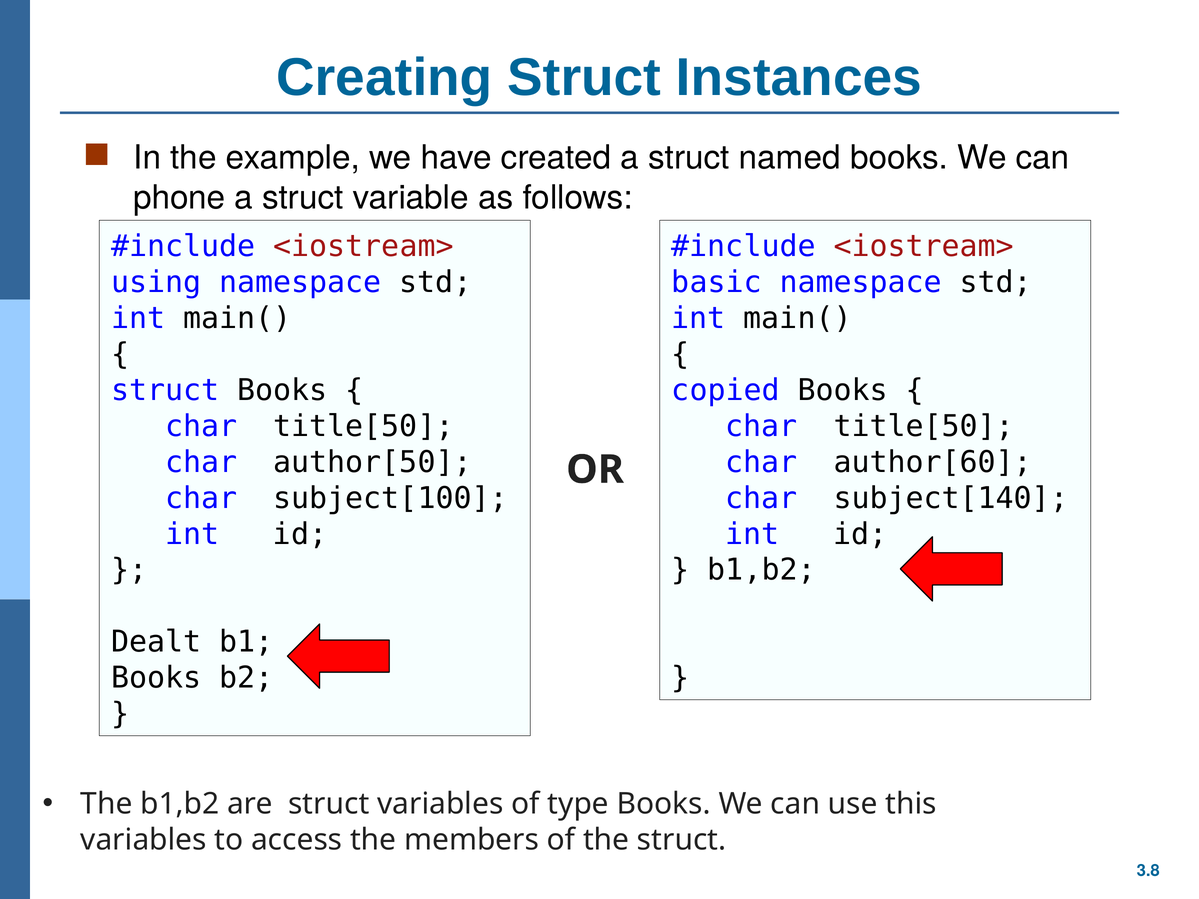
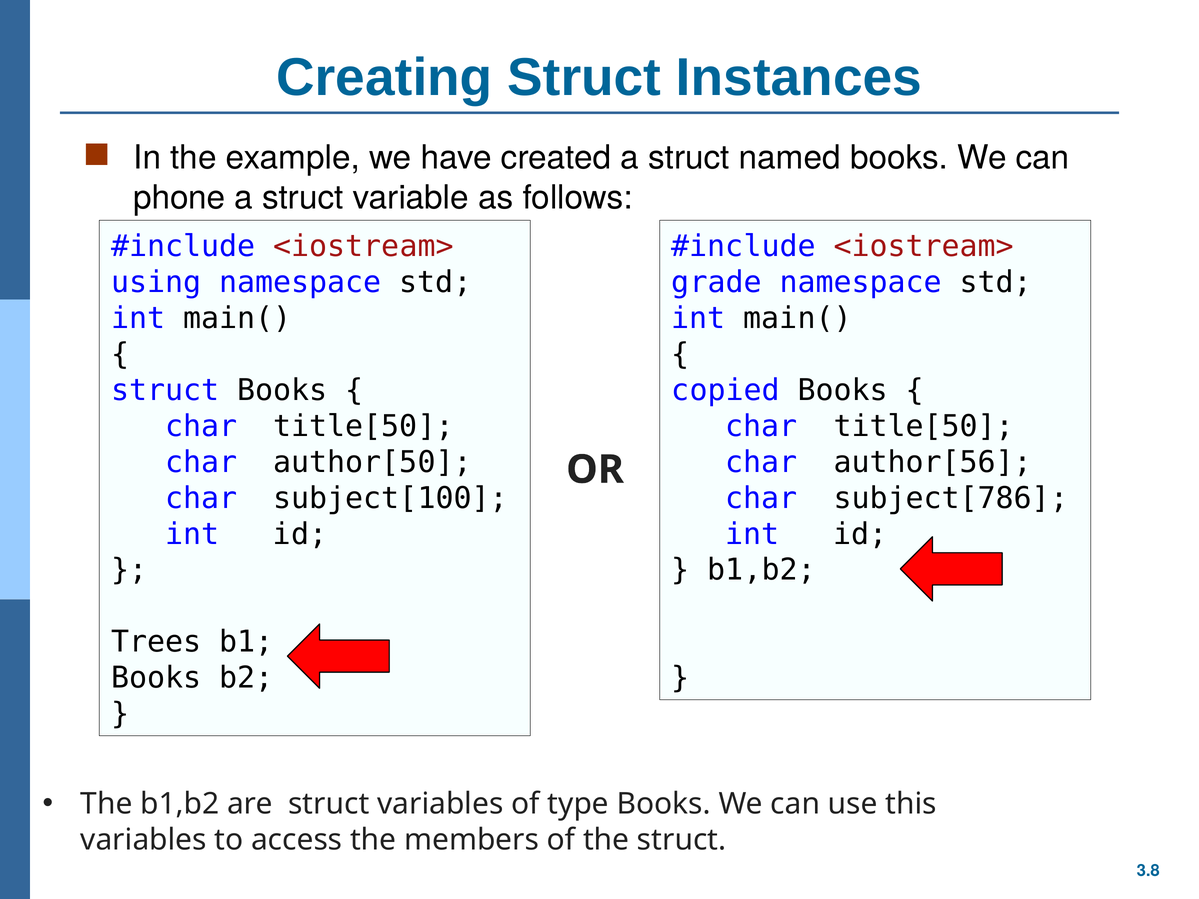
basic: basic -> grade (717, 282)
author[60: author[60 -> author[56 (933, 462)
subject[140: subject[140 -> subject[786 (951, 498)
Dealt: Dealt -> Trees (156, 642)
